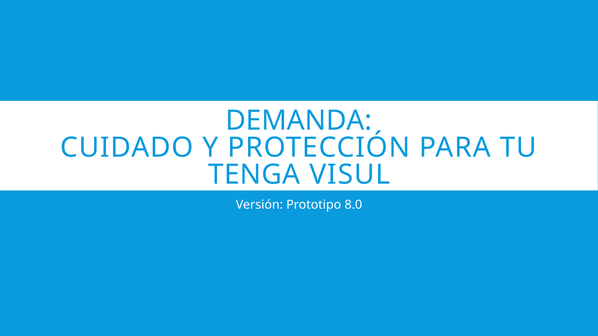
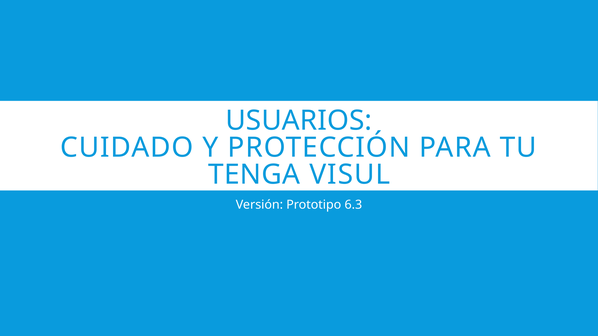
DEMANDA: DEMANDA -> USUARIOS (299, 121)
8.0: 8.0 -> 6.3 (353, 205)
